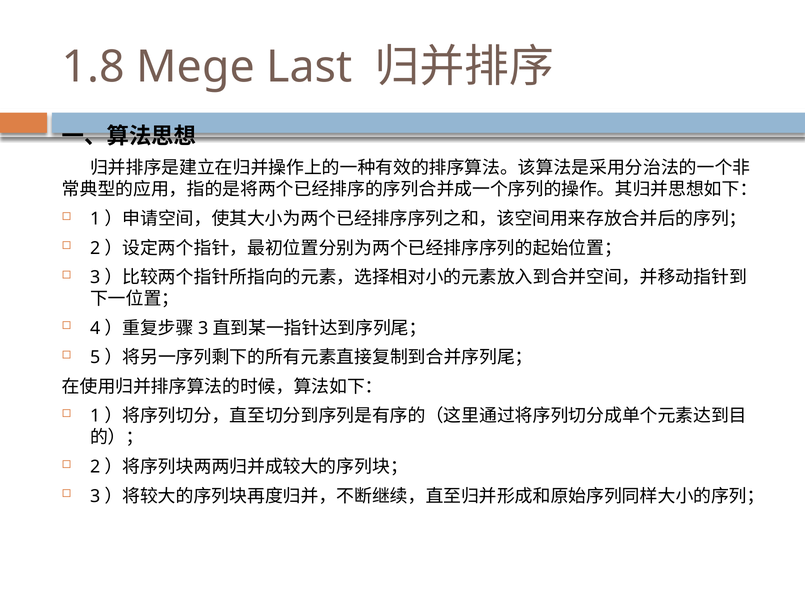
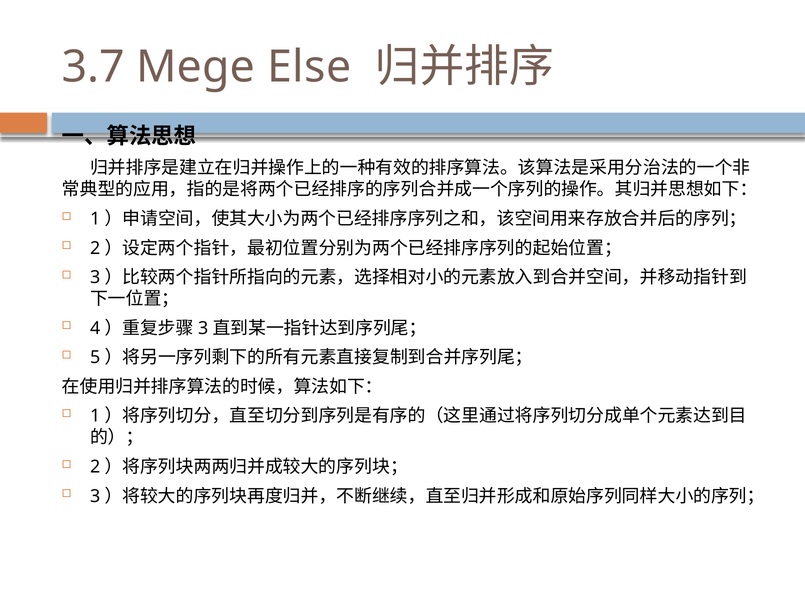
1.8: 1.8 -> 3.7 (93, 67)
Last: Last -> Else (309, 67)
